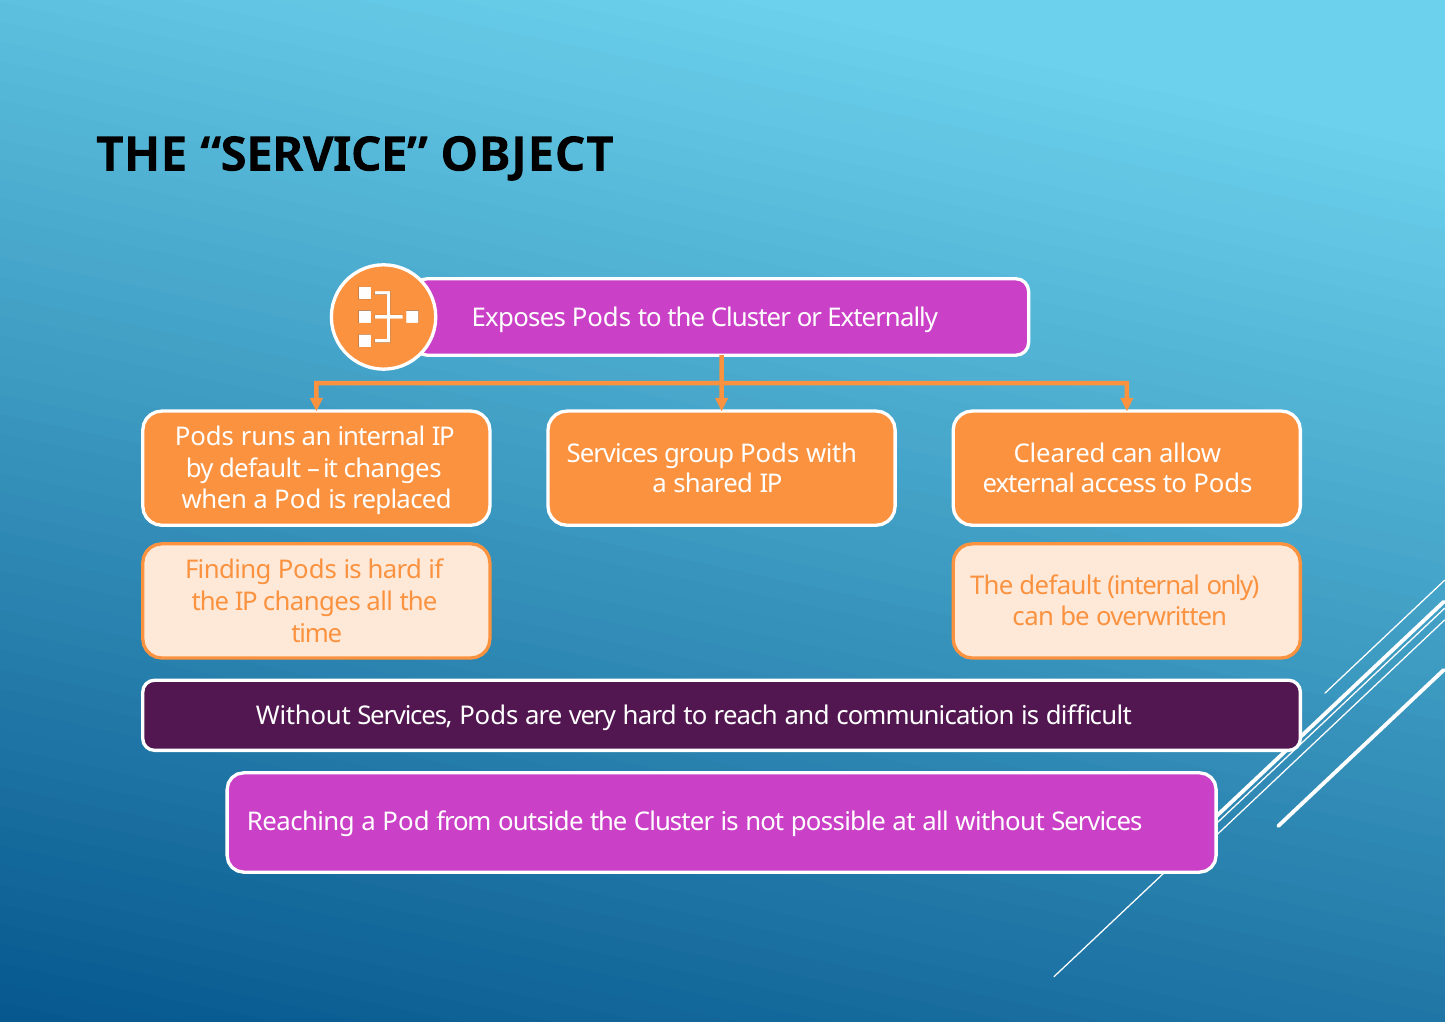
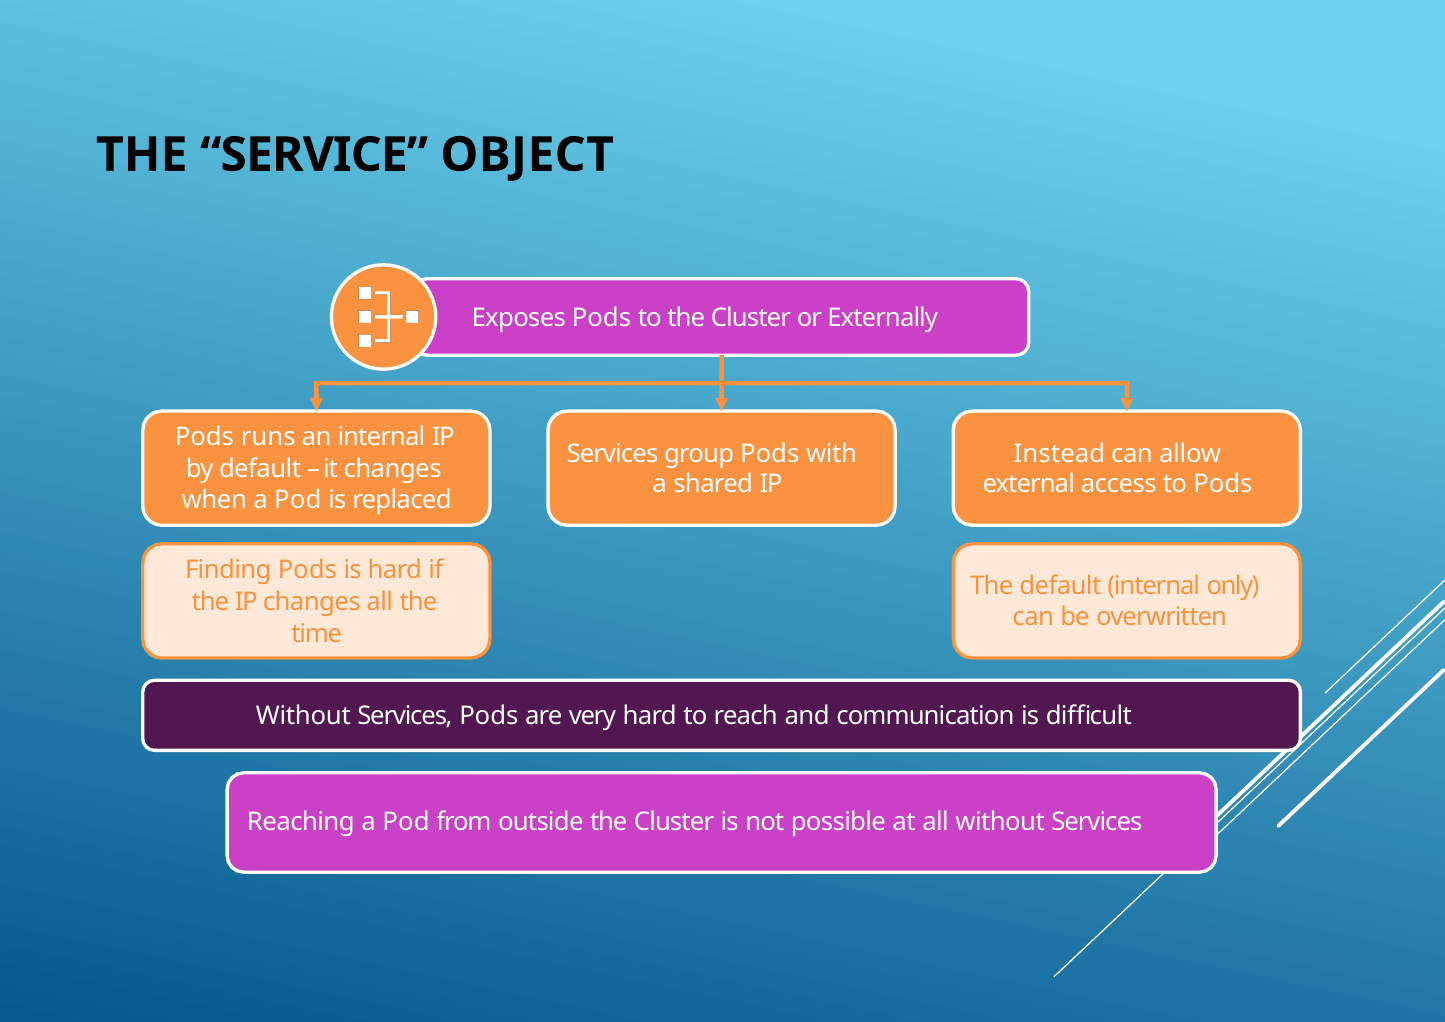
Cleared: Cleared -> Instead (1059, 454)
